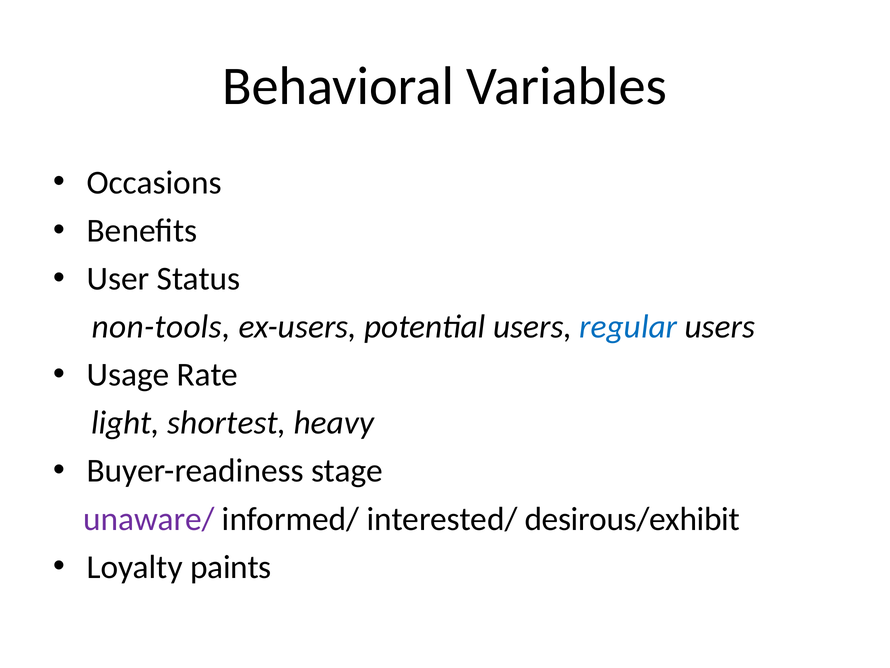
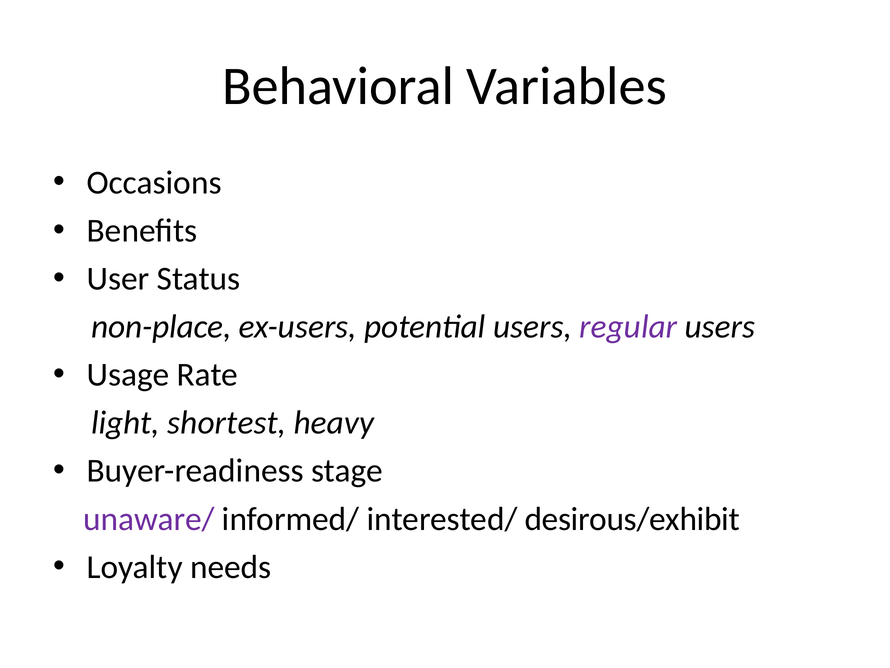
non-tools: non-tools -> non-place (161, 327)
regular colour: blue -> purple (628, 327)
paints: paints -> needs (231, 567)
